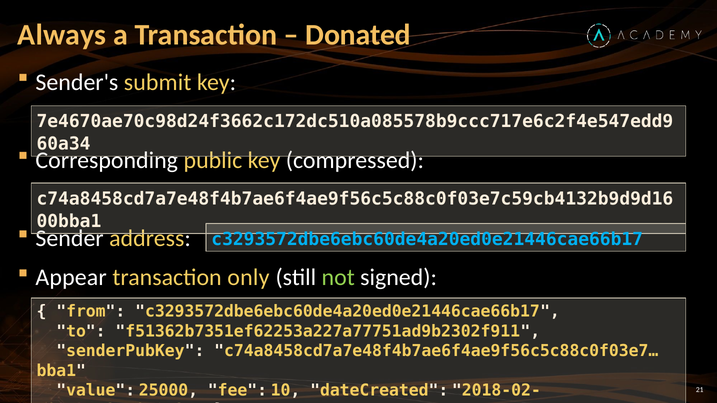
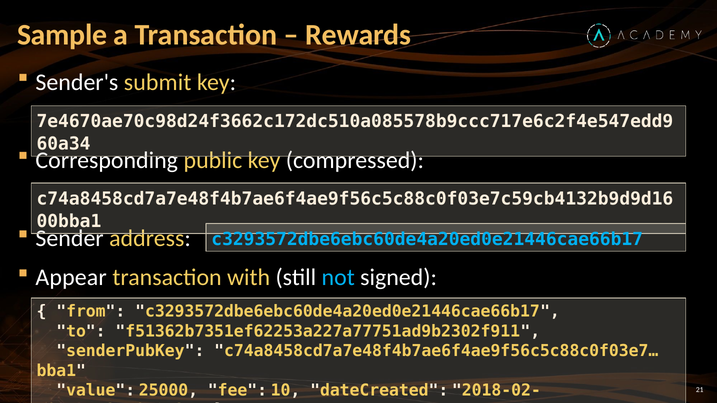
Always: Always -> Sample (62, 35)
Donated: Donated -> Rewards (358, 35)
only: only -> with (249, 278)
not colour: light green -> light blue (338, 278)
